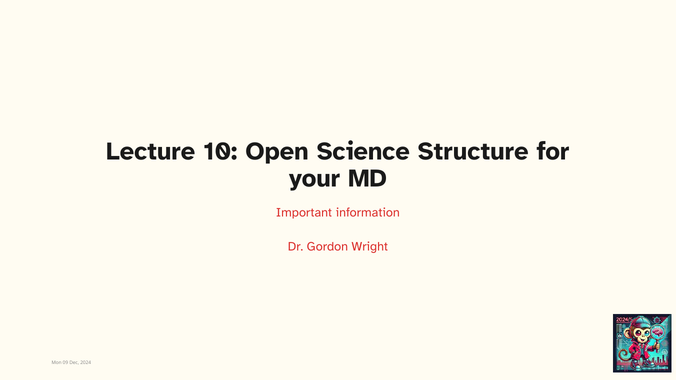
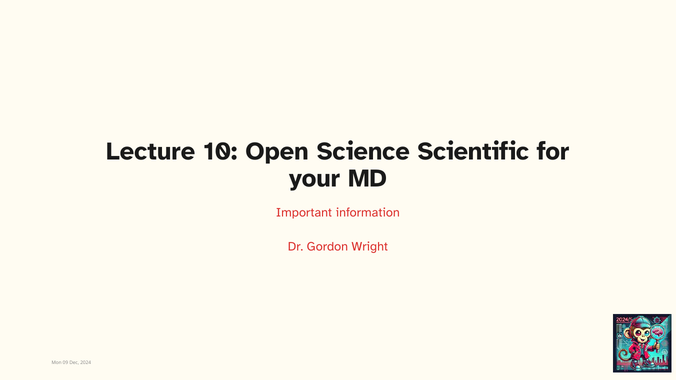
Structure: Structure -> Scientific (473, 151)
